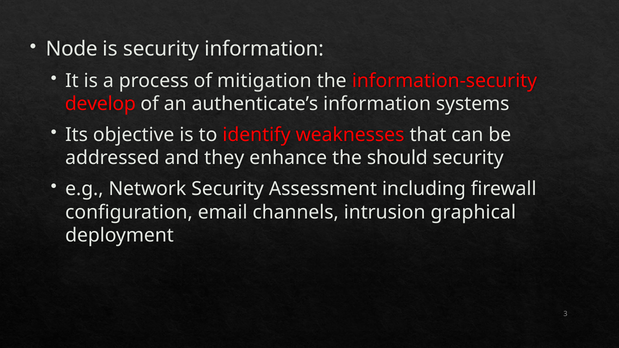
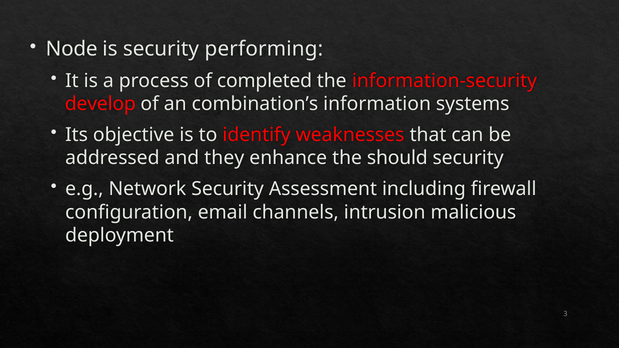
security information: information -> performing (264, 49)
mitigation: mitigation -> completed (265, 81)
authenticate’s: authenticate’s -> combination’s (255, 104)
graphical: graphical -> malicious (473, 212)
